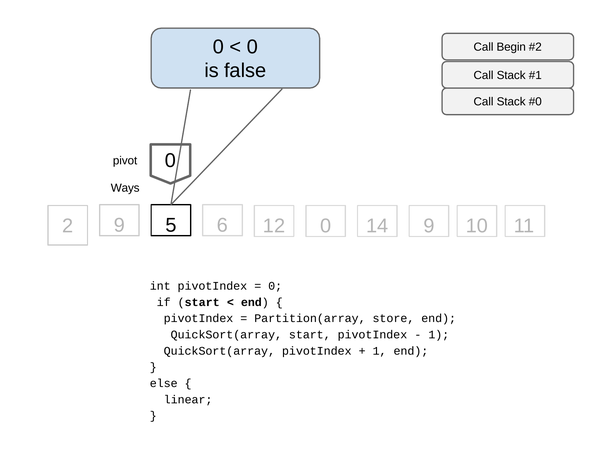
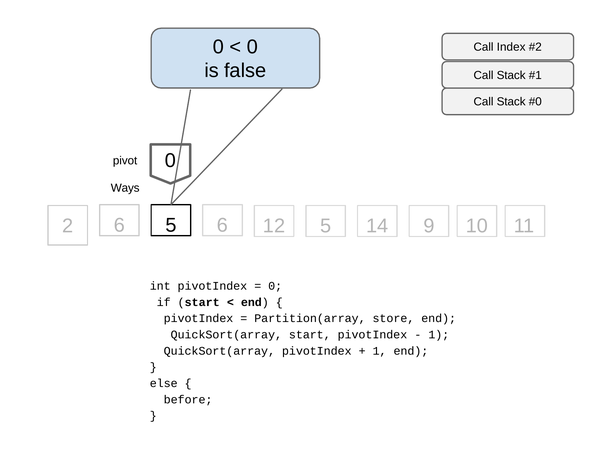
Begin: Begin -> Index (511, 47)
2 9: 9 -> 6 (119, 225)
12 0: 0 -> 5 (326, 226)
linear: linear -> before (188, 400)
